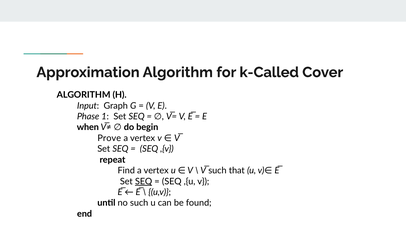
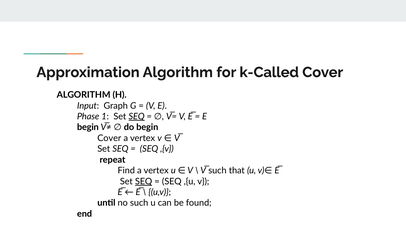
SEQ underline: none -> present (137, 117)
when: when -> begin (88, 128)
Prove: Prove -> Cover (109, 138)
